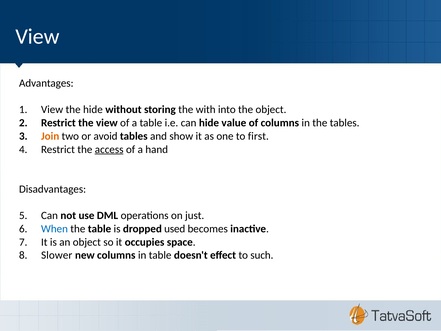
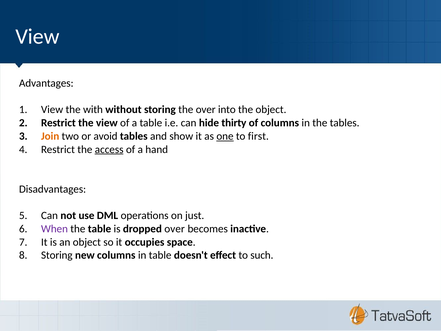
the hide: hide -> with (93, 110)
the with: with -> over (206, 110)
value: value -> thirty (234, 123)
one underline: none -> present (225, 136)
When colour: blue -> purple (54, 229)
dropped used: used -> over (175, 229)
Slower: Slower -> Storing (57, 255)
